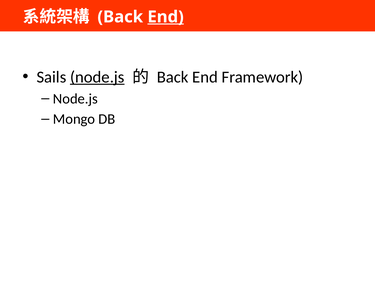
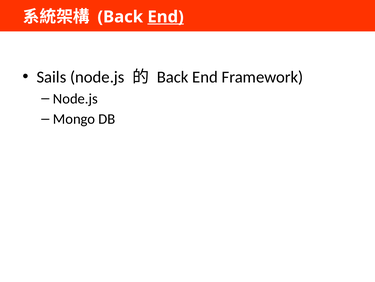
node.js underline: present -> none (97, 77)
